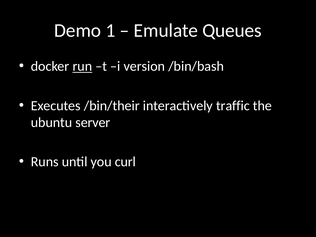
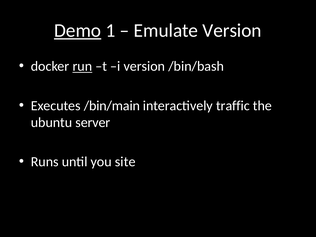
Demo underline: none -> present (78, 31)
Emulate Queues: Queues -> Version (232, 31)
/bin/their: /bin/their -> /bin/main (112, 106)
curl: curl -> site (125, 162)
